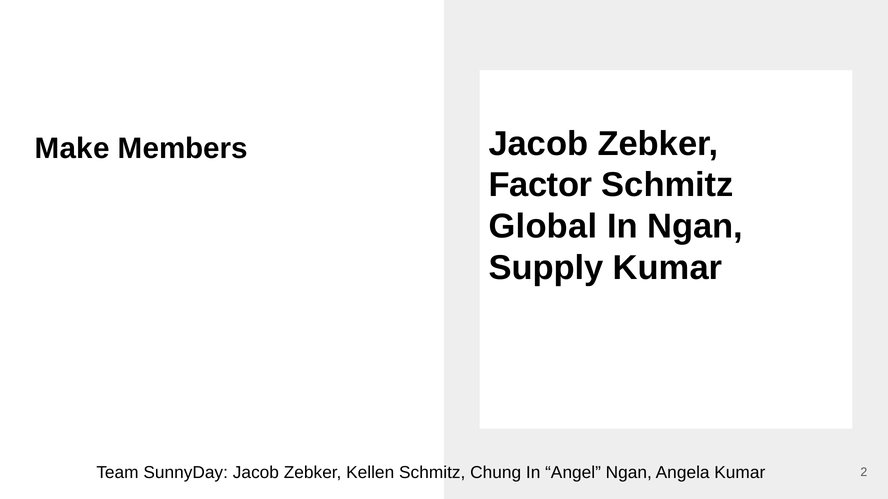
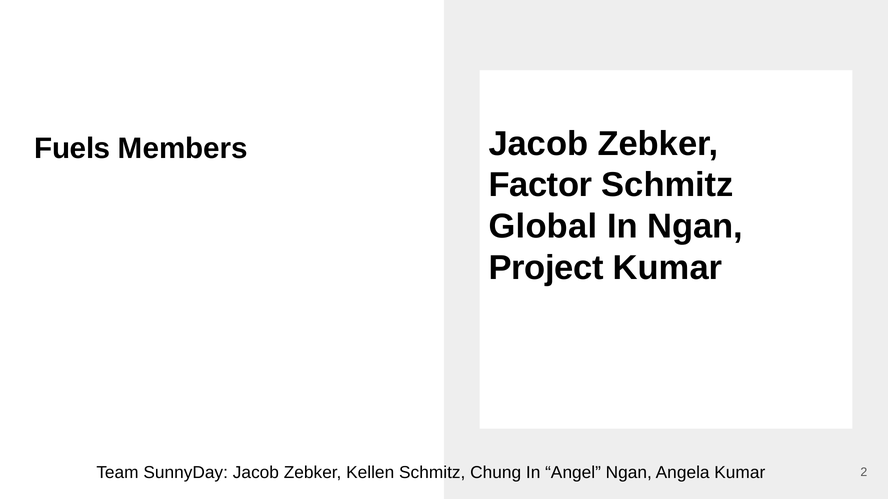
Make: Make -> Fuels (72, 148)
Supply: Supply -> Project (546, 268)
